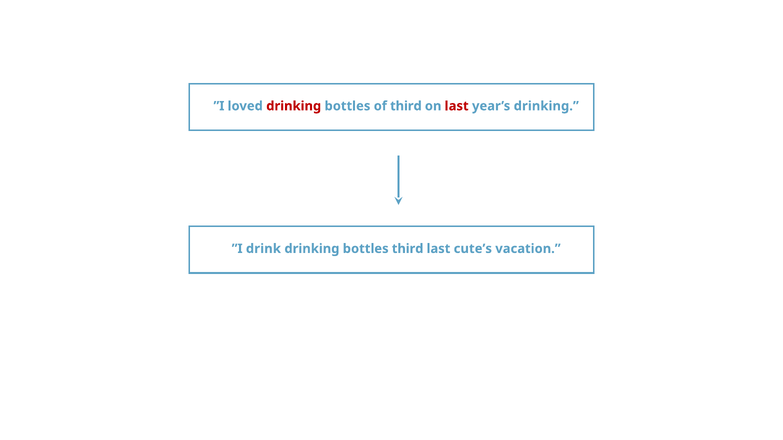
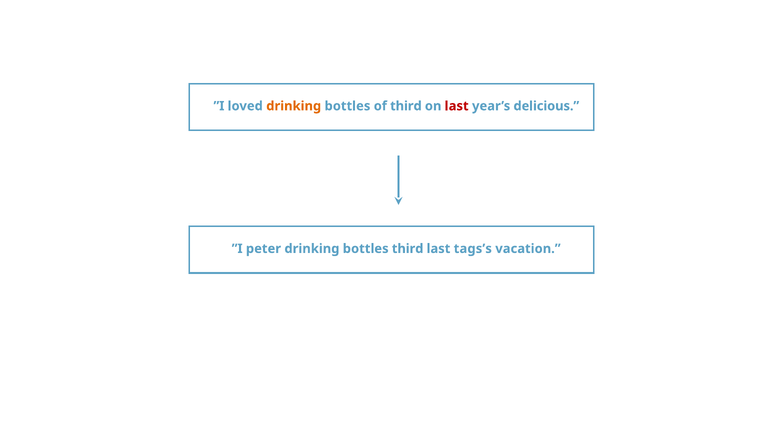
drinking colour: red -> orange (294, 106)
year’s drinking: drinking -> delicious (546, 106)
drink: drink -> peter (263, 249)
cute’s: cute’s -> tags’s (473, 249)
